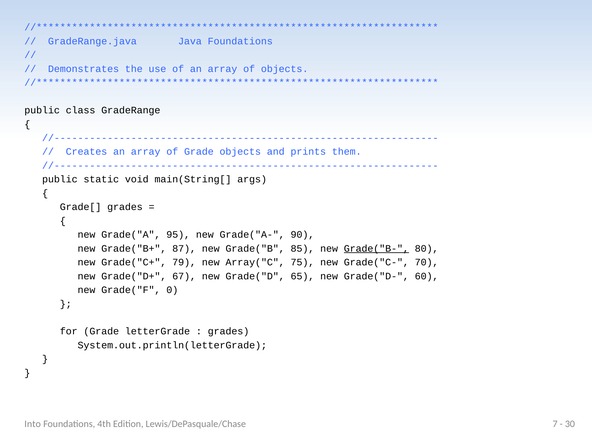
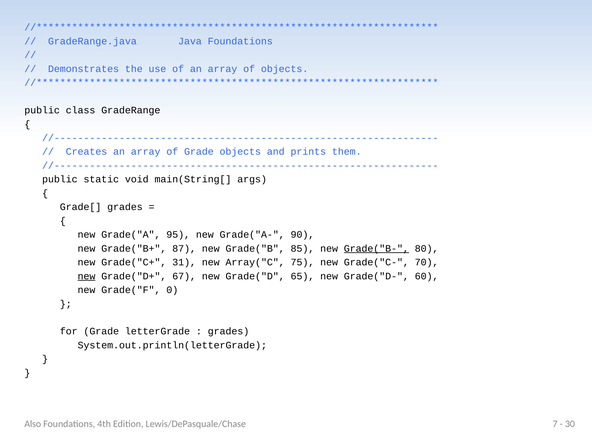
79: 79 -> 31 (184, 262)
new underline: none -> present (87, 276)
Into: Into -> Also (33, 424)
